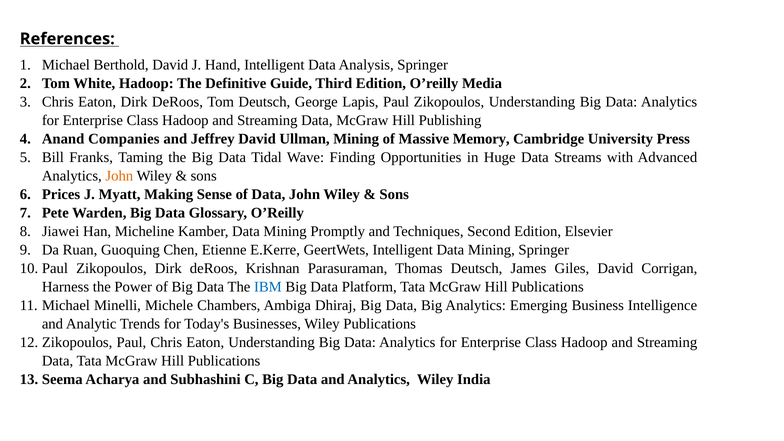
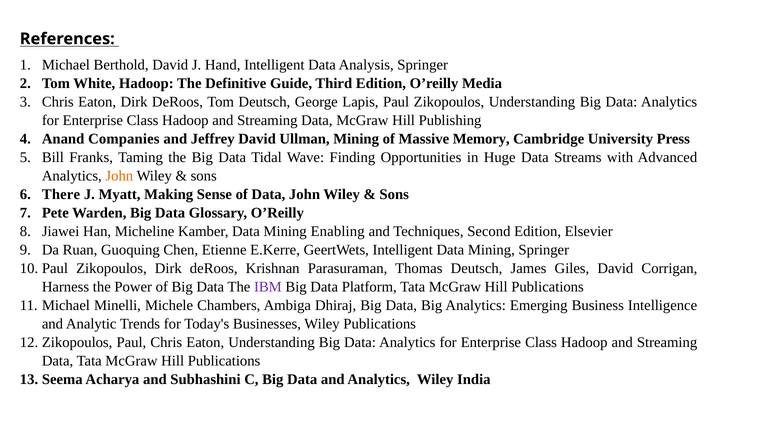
Prices: Prices -> There (61, 194)
Promptly: Promptly -> Enabling (338, 231)
IBM colour: blue -> purple (268, 287)
